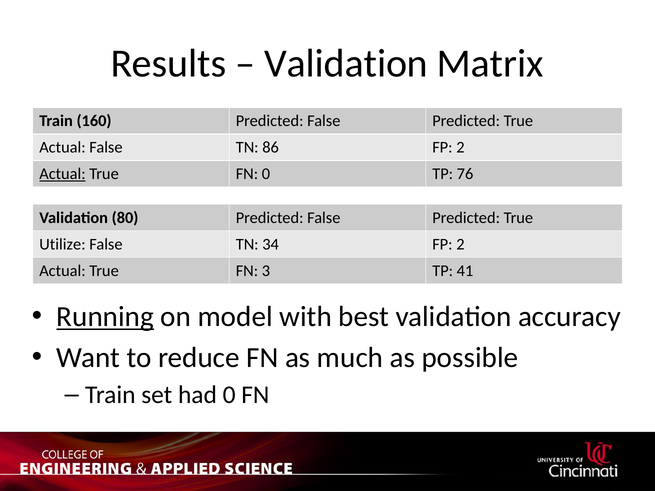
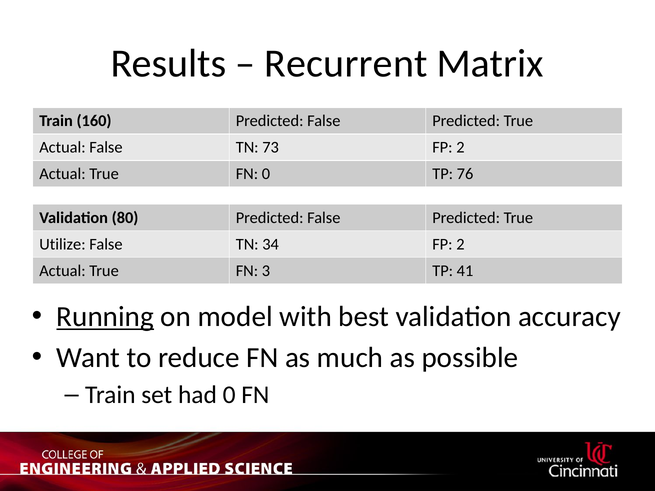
Validation: Validation -> Recurrent (346, 63)
86: 86 -> 73 (271, 148)
Actual underline: present -> none (62, 174)
